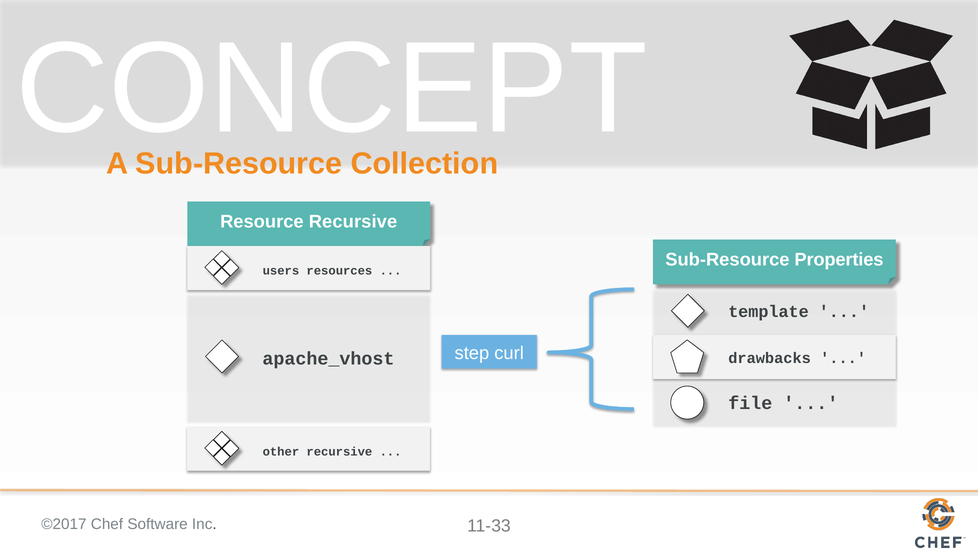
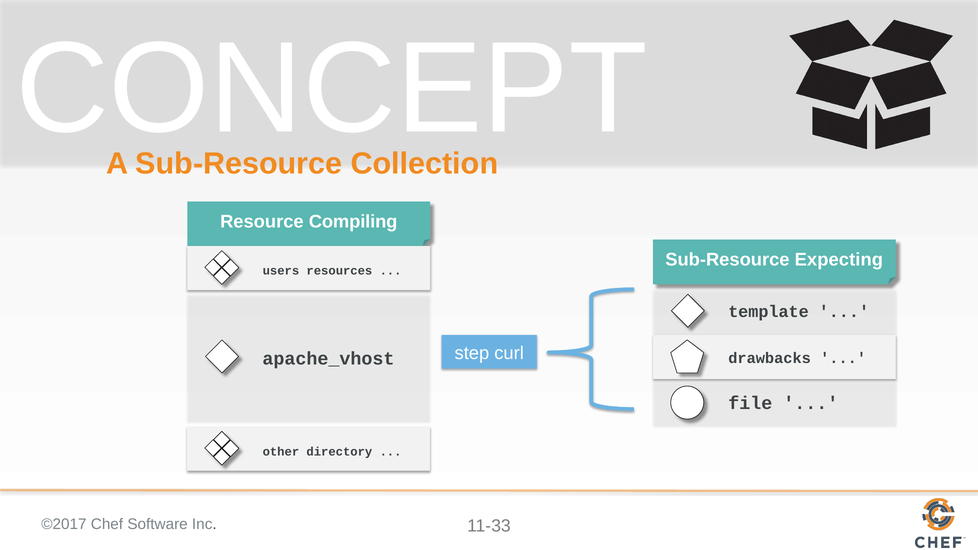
Resource Recursive: Recursive -> Compiling (353, 222)
Properties: Properties -> Expecting (839, 260)
other recursive: recursive -> directory (339, 452)
